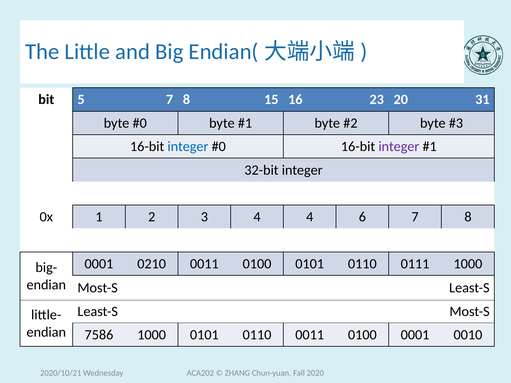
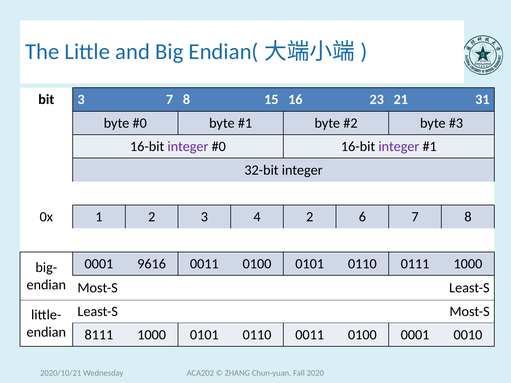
bit 5: 5 -> 3 (81, 100)
20: 20 -> 21 (401, 100)
integer colour: blue -> purple (188, 147)
4 4: 4 -> 2 (310, 217)
0210: 0210 -> 9616 (152, 264)
7586: 7586 -> 8111 (99, 335)
